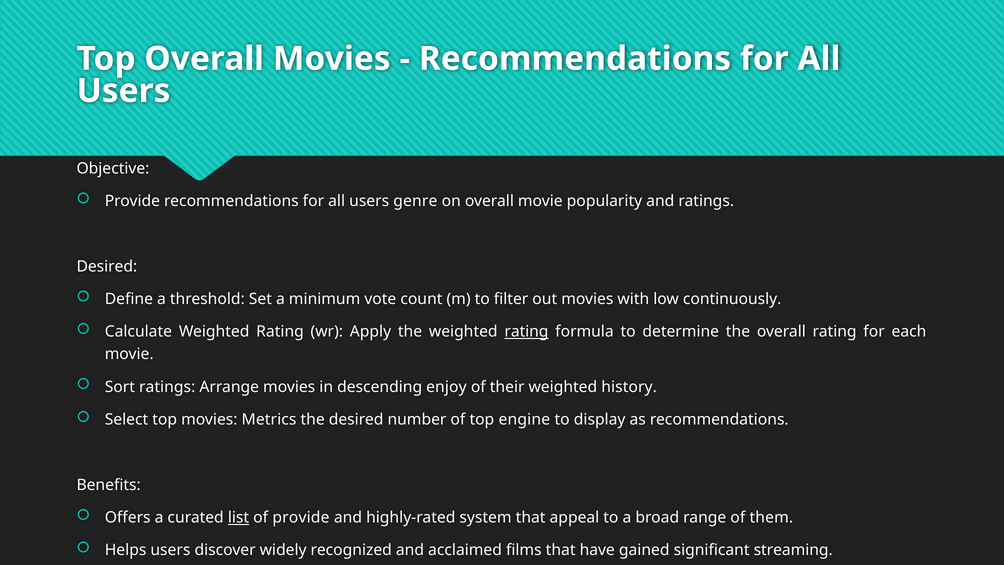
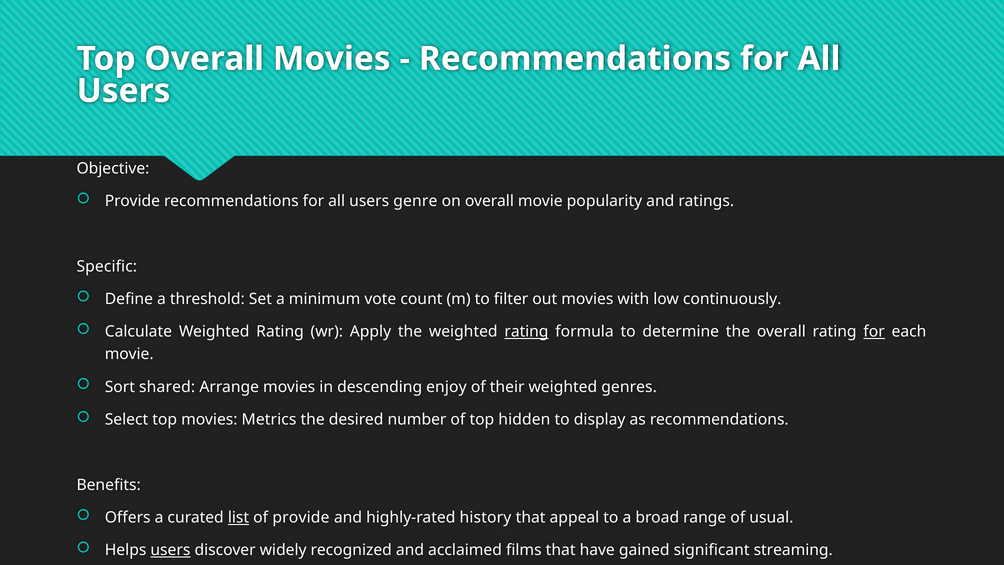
Desired: Desired -> Specific (107, 266)
for underline: none -> present (874, 332)
Sort ratings: ratings -> shared (167, 387)
history: history -> genres (629, 387)
engine: engine -> hidden (524, 419)
system: system -> history (485, 517)
them: them -> usual (771, 517)
users underline: none -> present (170, 550)
